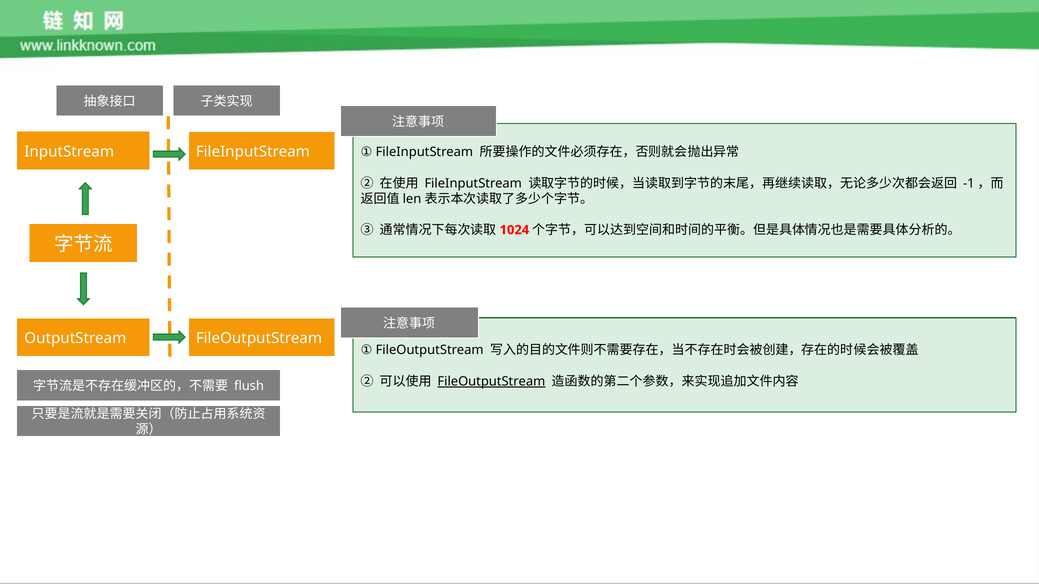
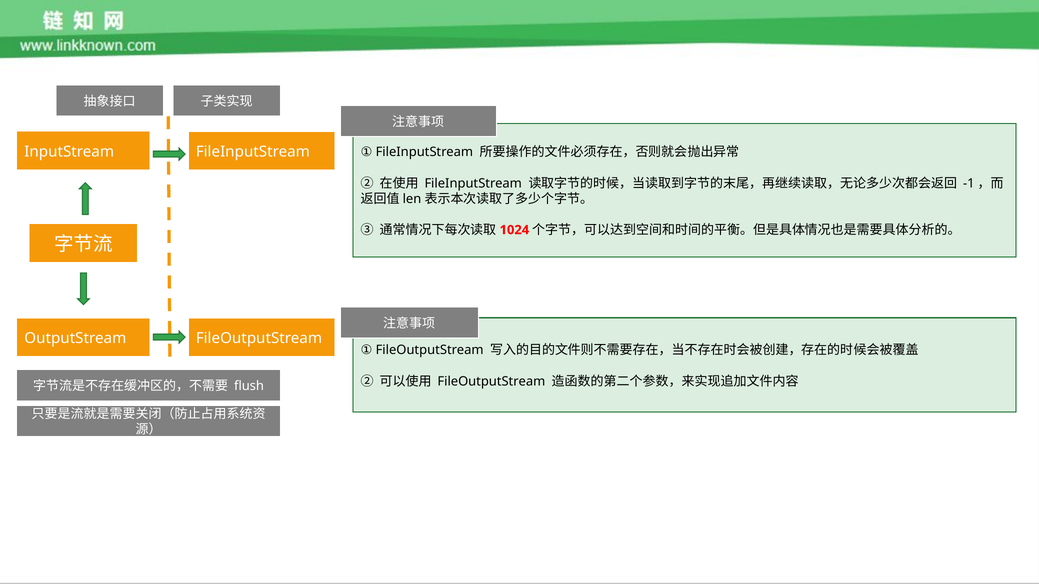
FileOutputStream underline: present -> none (491, 382)
